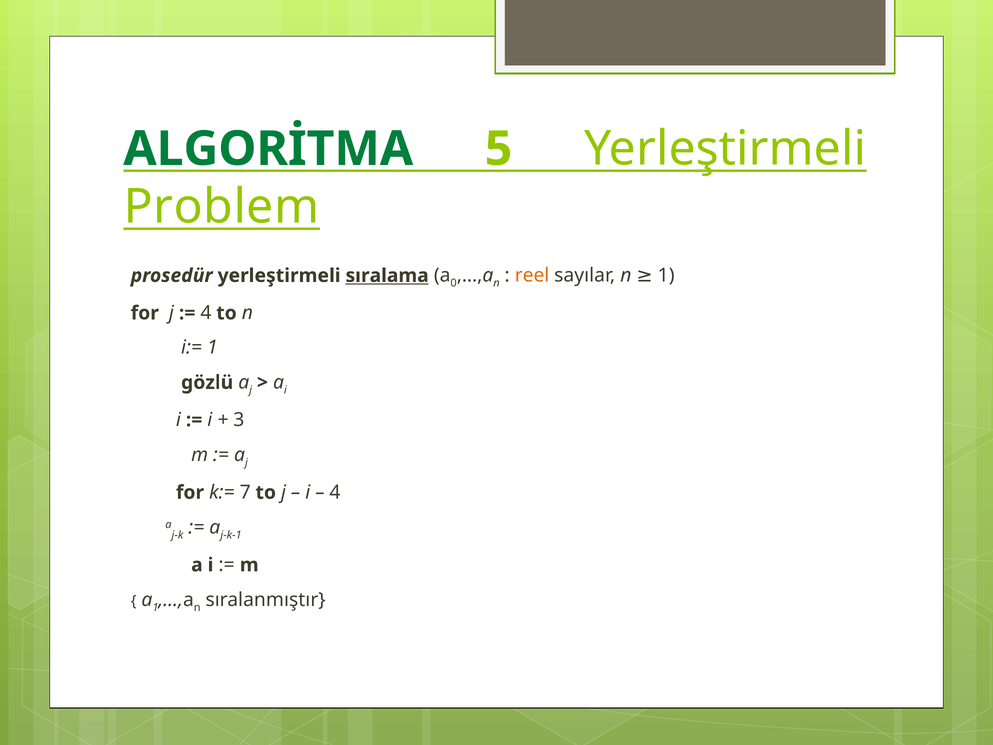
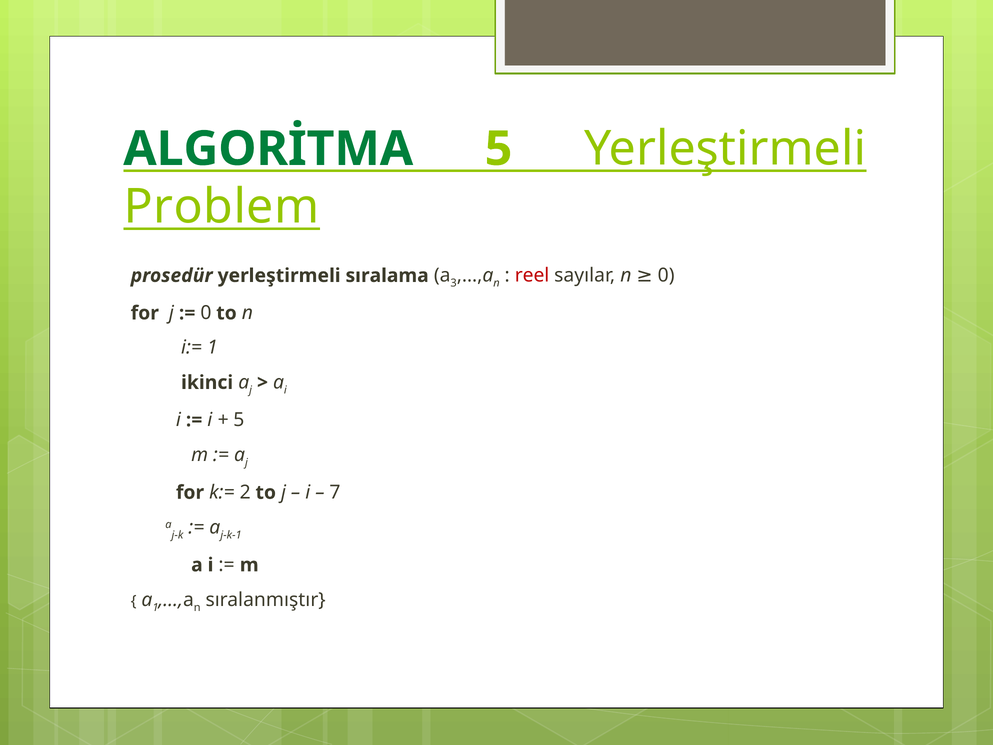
sıralama underline: present -> none (387, 275)
0: 0 -> 3 (454, 283)
reel colour: orange -> red (532, 275)
1: 1 -> 0 (666, 275)
4: 4 -> 0 (206, 313)
gözlü: gözlü -> ikinci (207, 382)
3: 3 -> 5 (239, 420)
7: 7 -> 2 (245, 492)
4: 4 -> 7 (335, 492)
